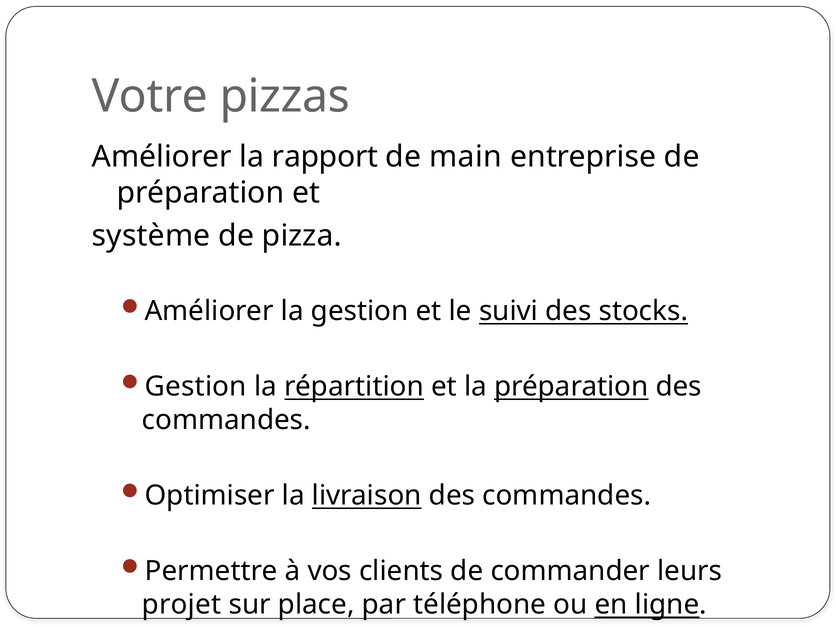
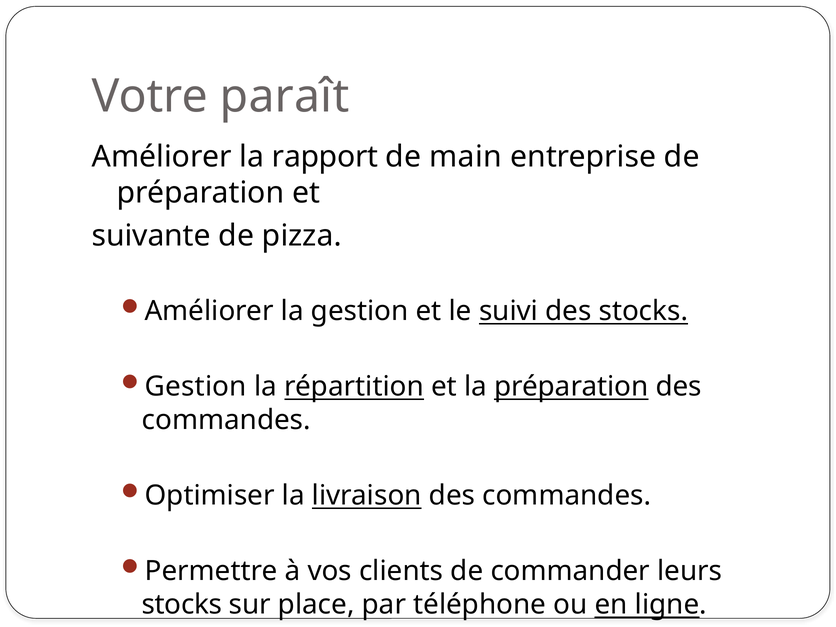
pizzas: pizzas -> paraît (285, 97)
système: système -> suivante (151, 236)
projet: projet -> stocks (182, 604)
